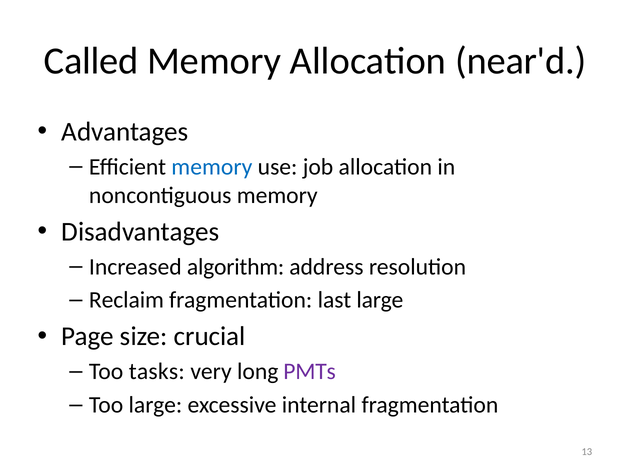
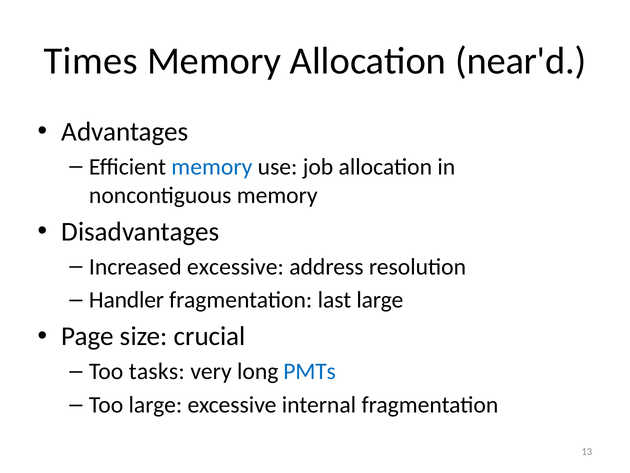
Called: Called -> Times (91, 61)
Increased algorithm: algorithm -> excessive (235, 267)
Reclaim: Reclaim -> Handler (127, 300)
PMTs colour: purple -> blue (310, 371)
